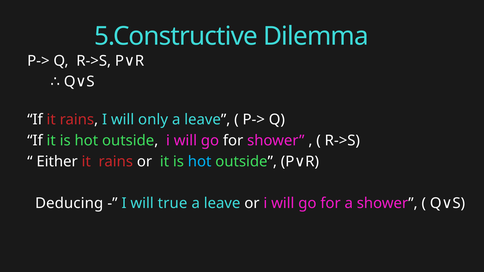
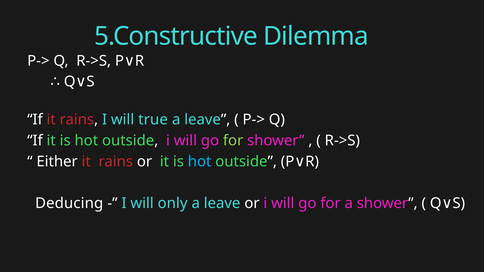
only: only -> true (153, 120)
for colour: white -> light green (233, 141)
true: true -> only (173, 203)
